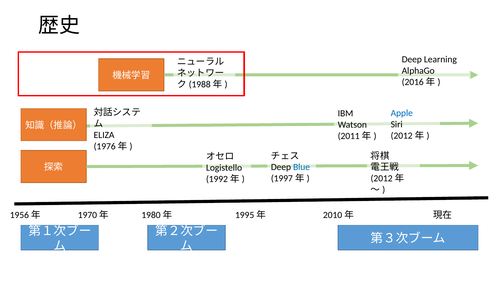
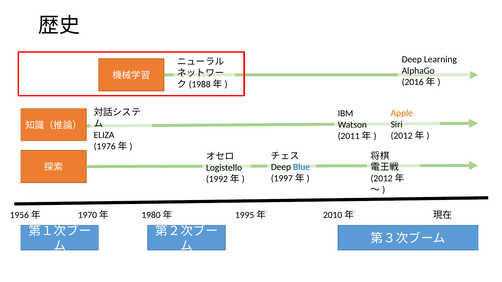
Apple colour: blue -> orange (402, 113)
